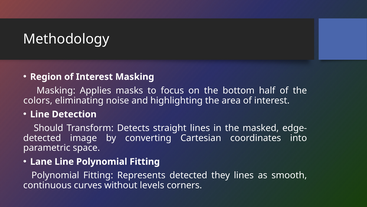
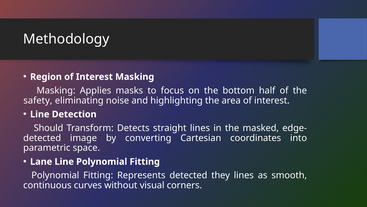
colors: colors -> safety (38, 100)
levels: levels -> visual (152, 185)
